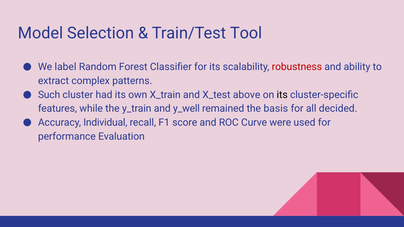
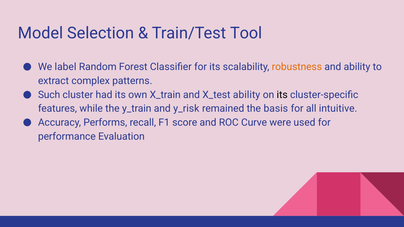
robustness colour: red -> orange (297, 67)
X_test above: above -> ability (247, 95)
y_well: y_well -> y_risk (186, 109)
decided: decided -> intuitive (338, 109)
Individual: Individual -> Performs (105, 123)
